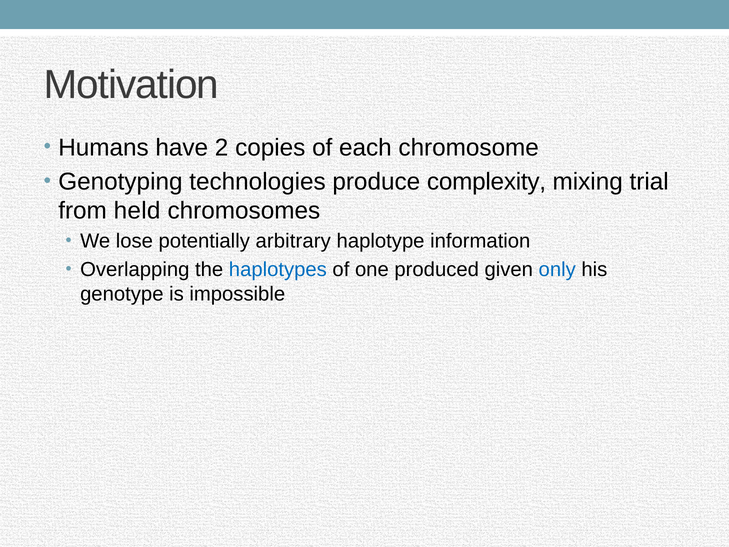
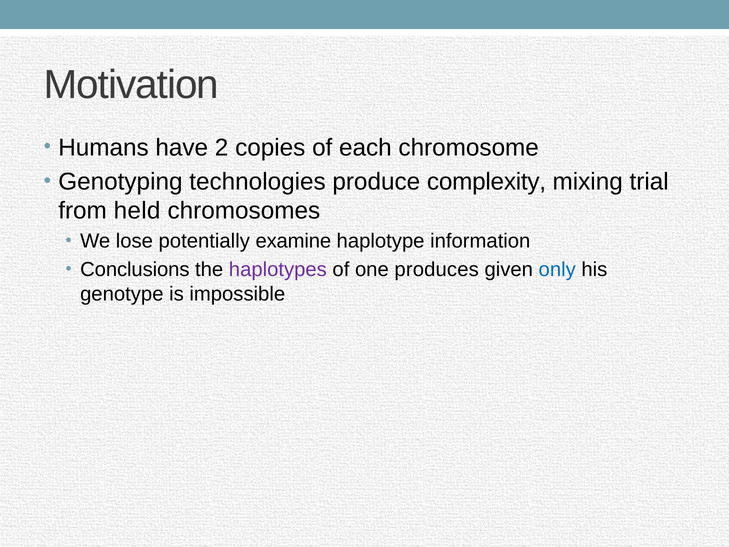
arbitrary: arbitrary -> examine (293, 241)
Overlapping: Overlapping -> Conclusions (135, 270)
haplotypes colour: blue -> purple (278, 270)
produced: produced -> produces (437, 270)
